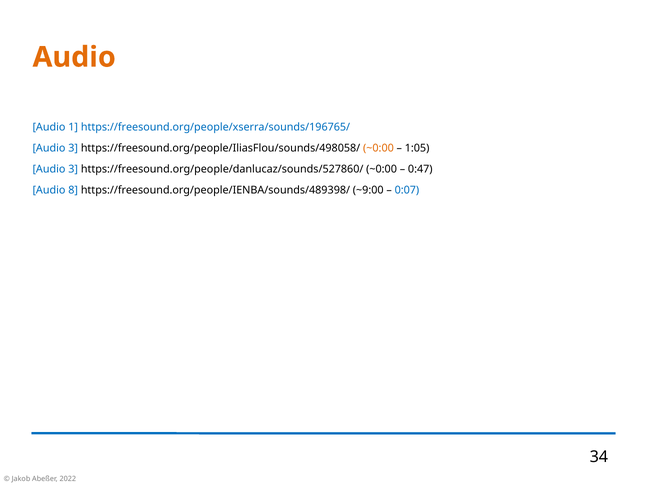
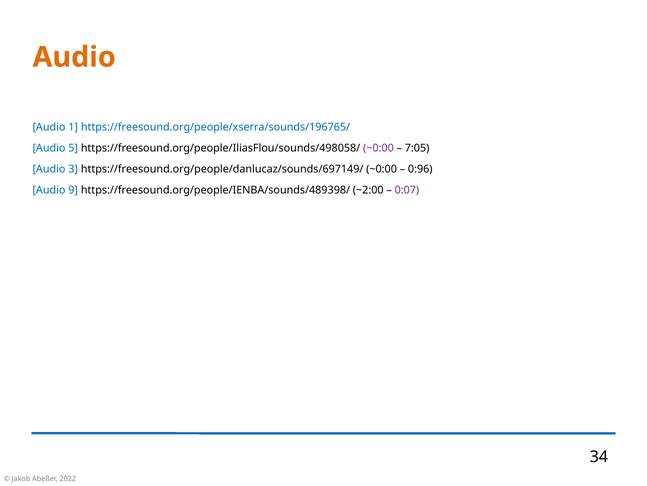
3: 3 -> 5 (73, 148)
~0:00 colour: orange -> purple (378, 148)
1:05: 1:05 -> 7:05 (417, 148)
https://freesound.org/people/danlucaz/sounds/527860/: https://freesound.org/people/danlucaz/sounds/527860/ -> https://freesound.org/people/danlucaz/sounds/697149/ (222, 169)
0:47: 0:47 -> 0:96 (420, 169)
8: 8 -> 9 (73, 190)
~9:00: ~9:00 -> ~2:00 (368, 190)
0:07 colour: blue -> purple (407, 190)
